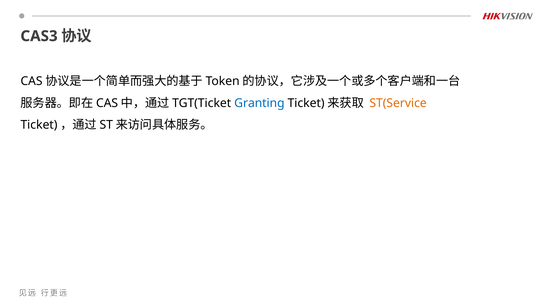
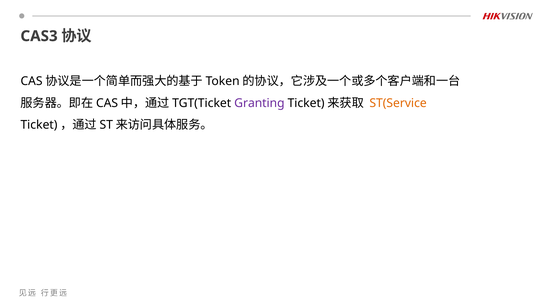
Granting colour: blue -> purple (259, 103)
